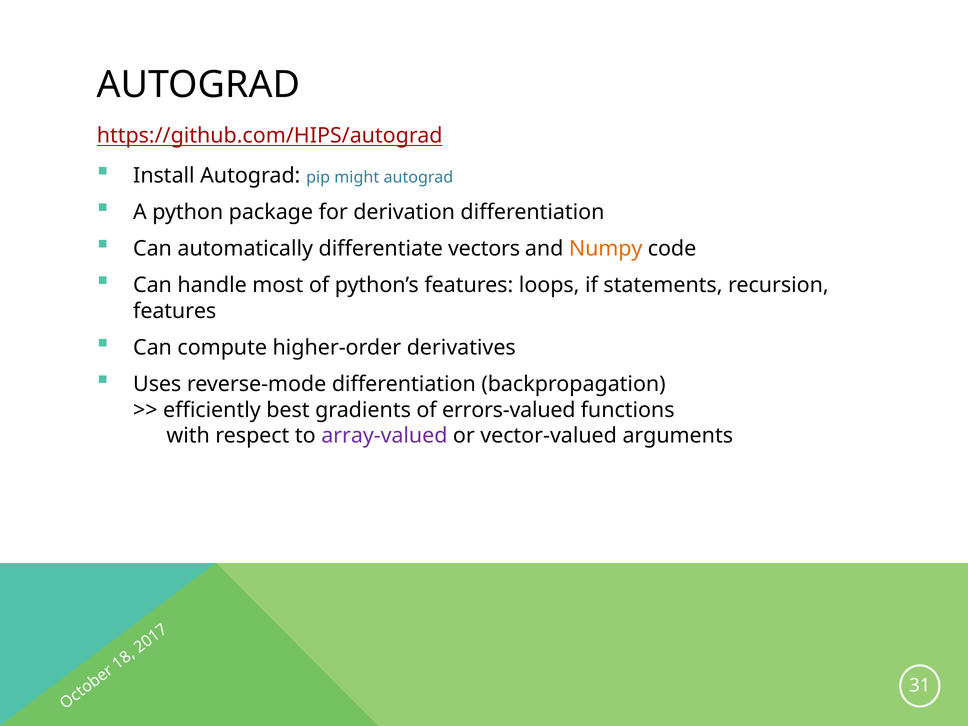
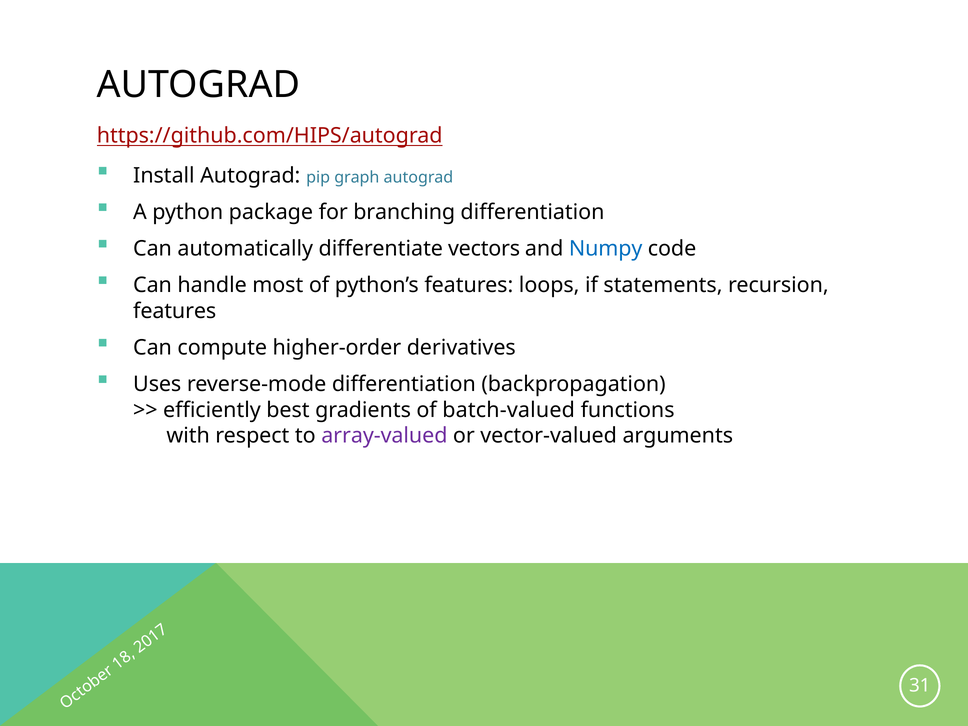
might: might -> graph (357, 177)
derivation: derivation -> branching (404, 212)
Numpy colour: orange -> blue (606, 249)
errors-valued: errors-valued -> batch-valued (509, 410)
